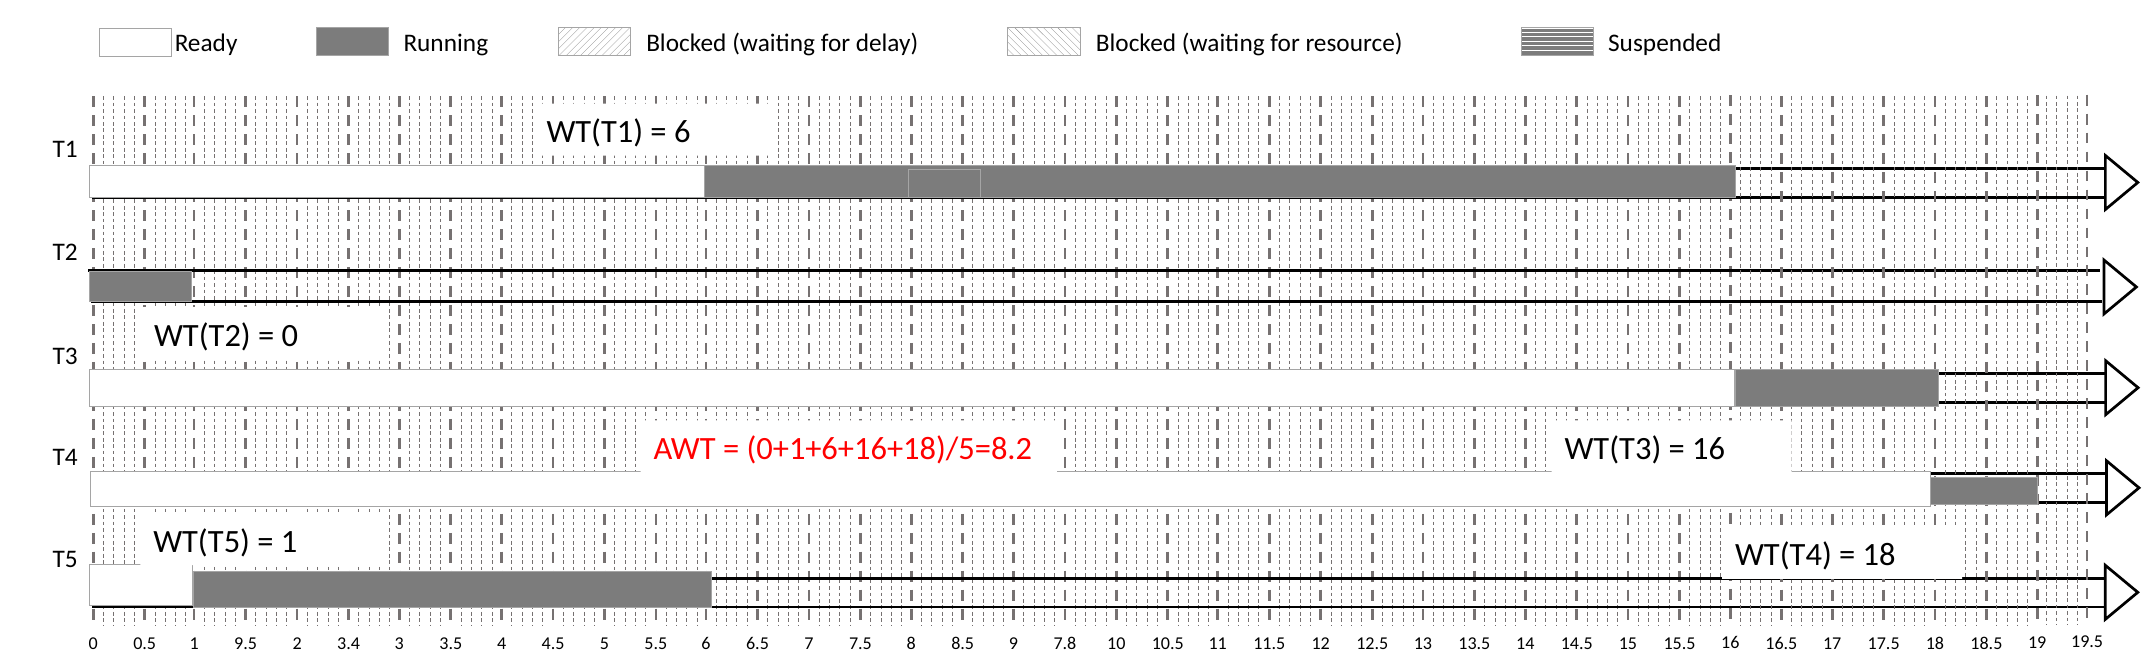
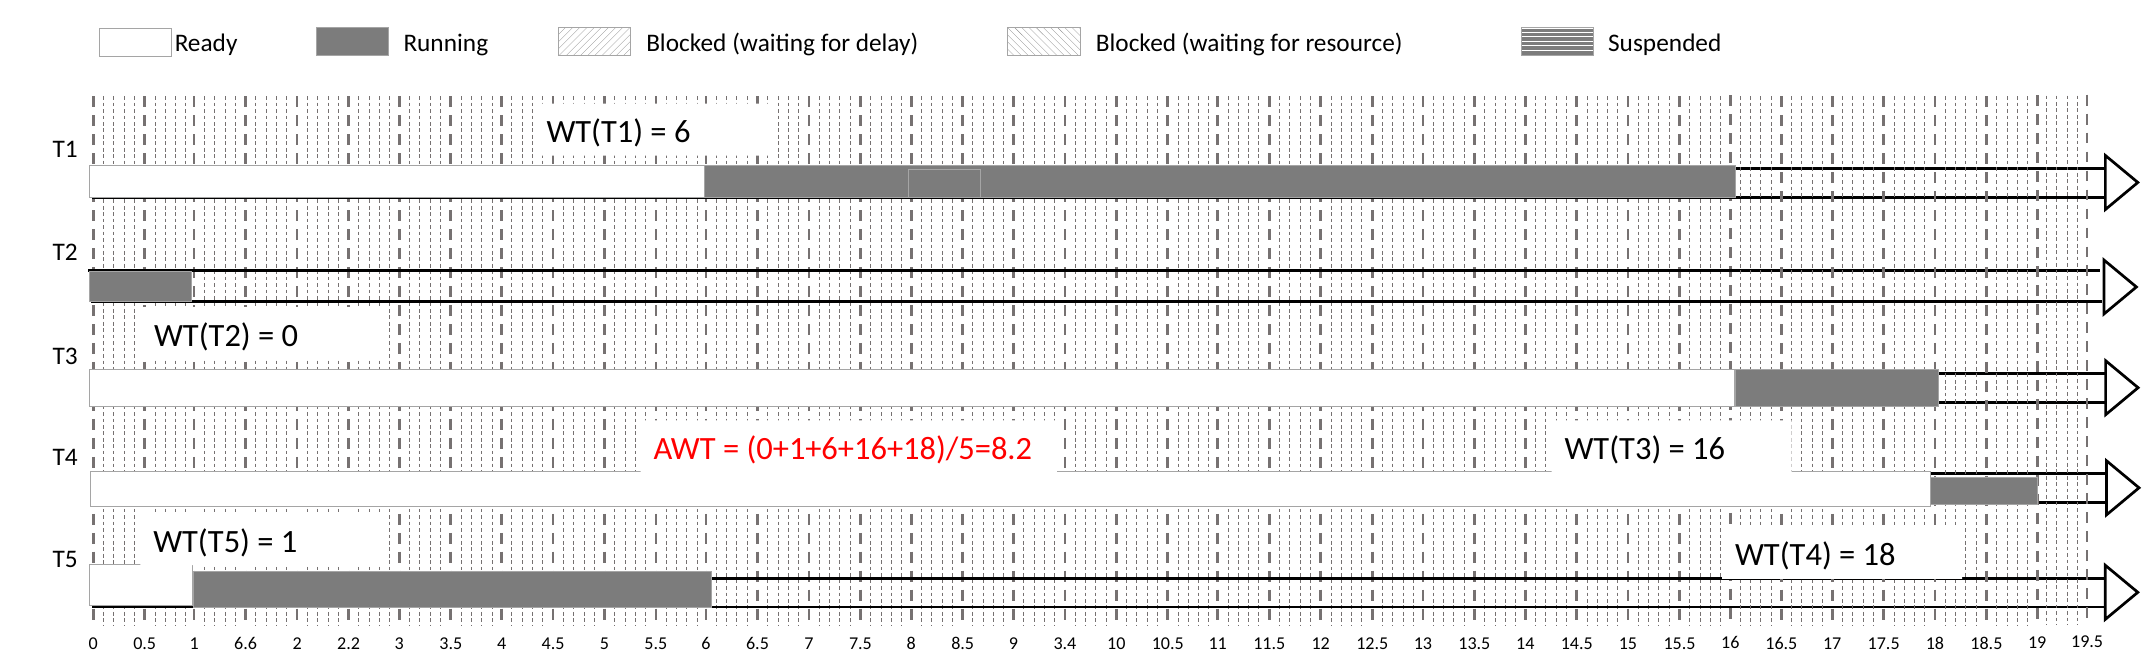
9.5: 9.5 -> 6.6 (246, 644)
3.4: 3.4 -> 2.2 (349, 644)
7.8: 7.8 -> 3.4 (1065, 644)
